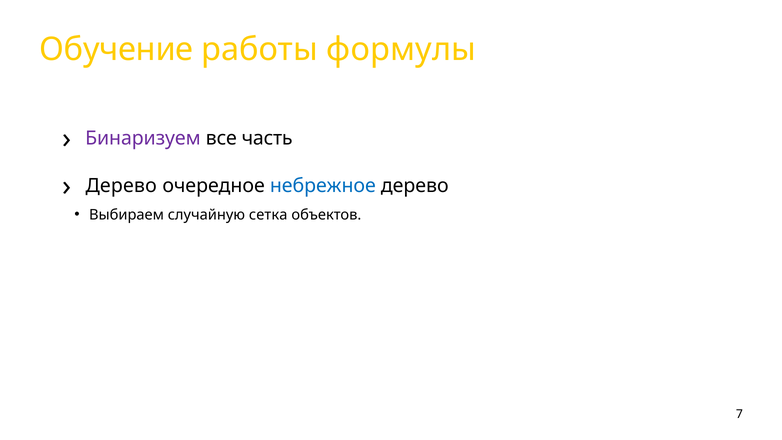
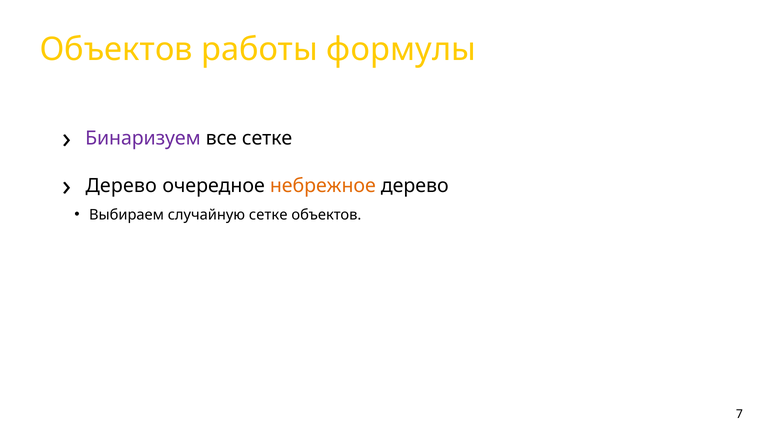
Обучение: Обучение -> Объектов (116, 49)
все часть: часть -> сетке (267, 138)
небрежное colour: blue -> orange (323, 186)
случайную сетка: сетка -> сетке (268, 215)
